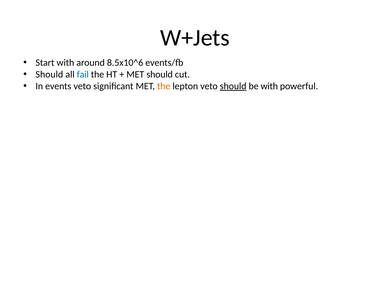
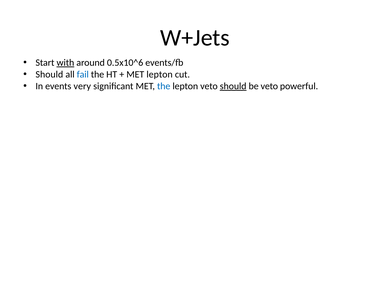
with underline: none -> present (65, 63)
8.5x10^6: 8.5x10^6 -> 0.5x10^6 (125, 63)
MET should: should -> lepton (160, 74)
events veto: veto -> very (82, 86)
the colour: orange -> blue (164, 86)
be with: with -> veto (269, 86)
